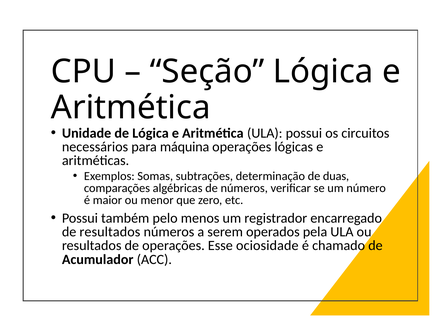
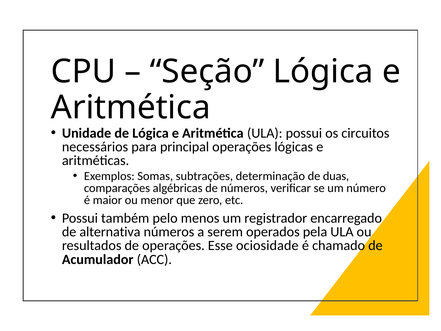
máquina: máquina -> principal (185, 147)
de resultados: resultados -> alternativa (110, 232)
